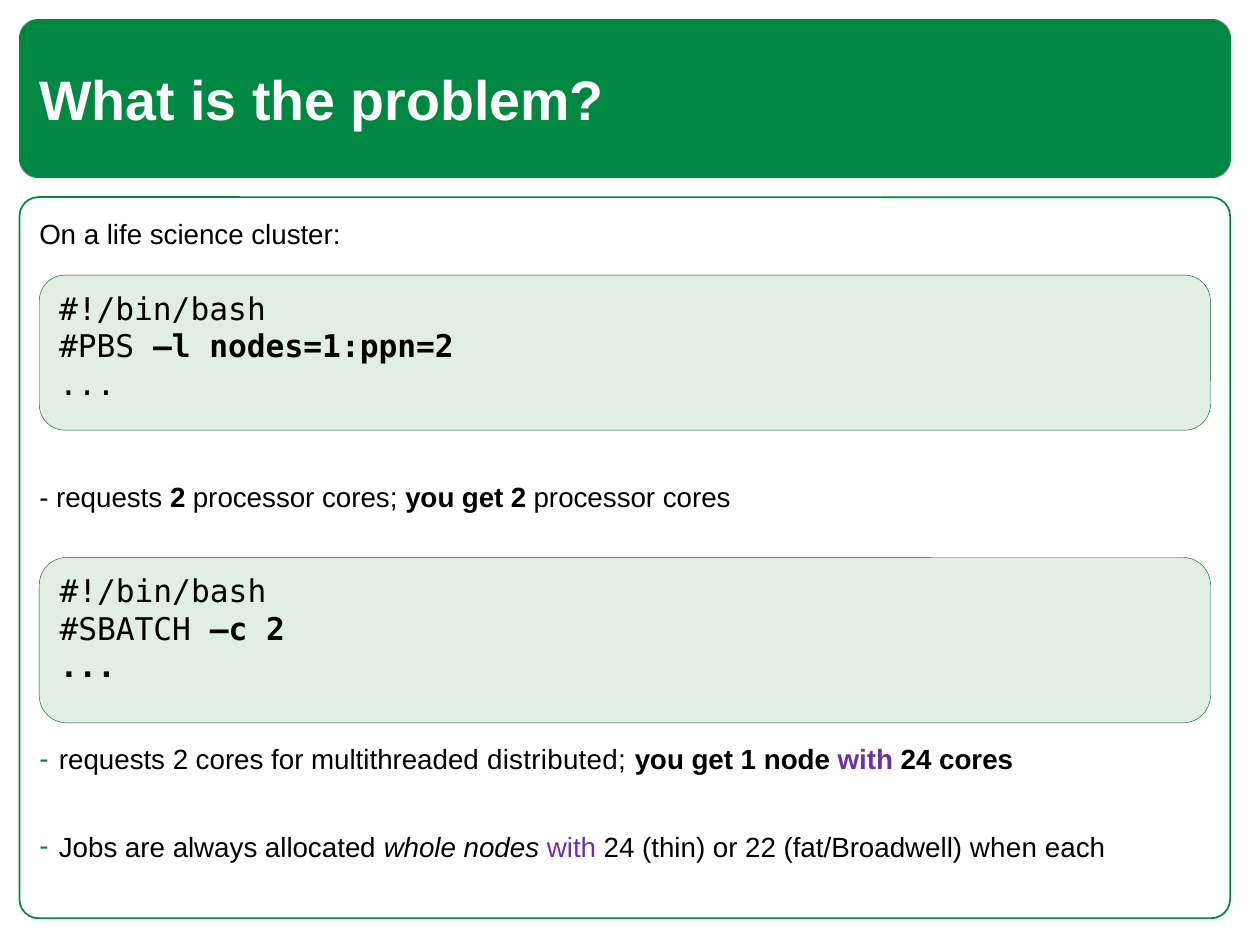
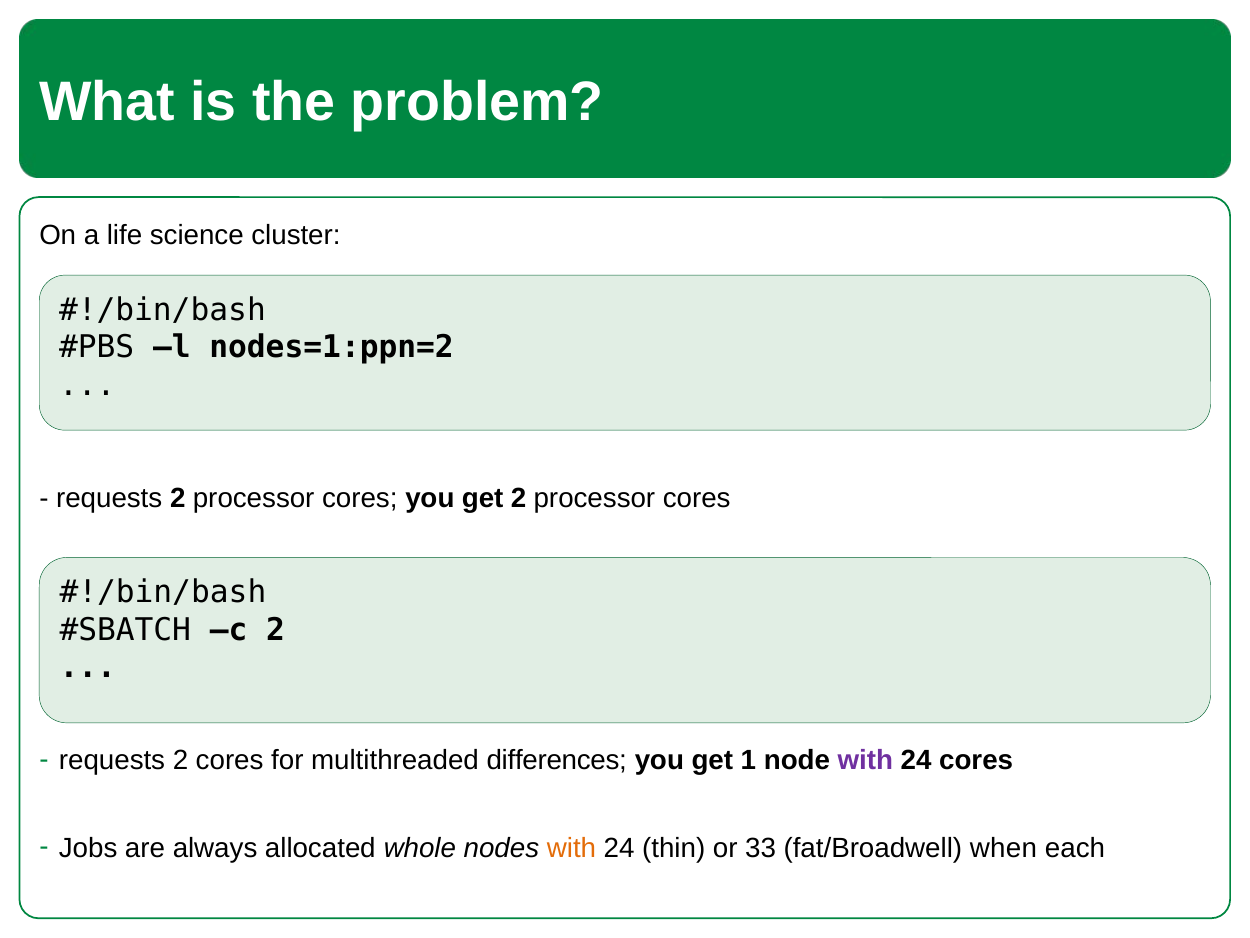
distributed: distributed -> differences (557, 760)
with colour: purple -> orange (571, 848)
22: 22 -> 33 (761, 848)
